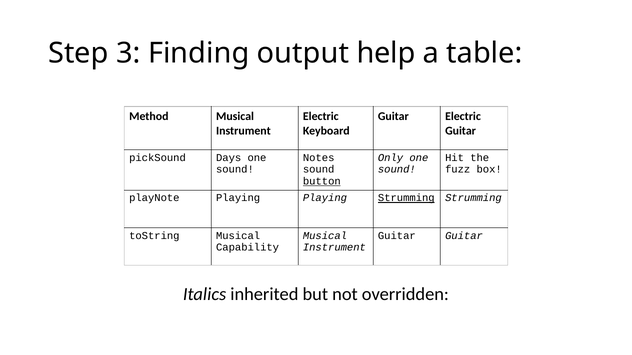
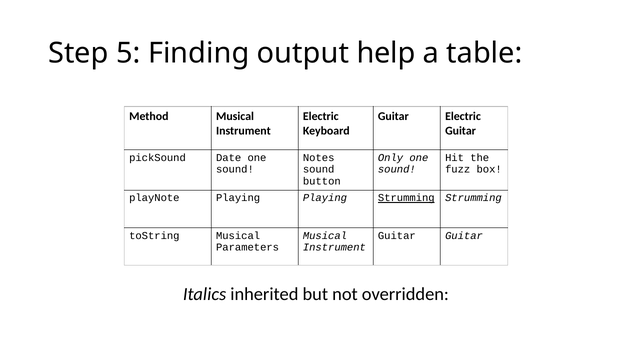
3: 3 -> 5 (128, 53)
Days: Days -> Date (229, 158)
button underline: present -> none (322, 182)
Capability: Capability -> Parameters (248, 248)
